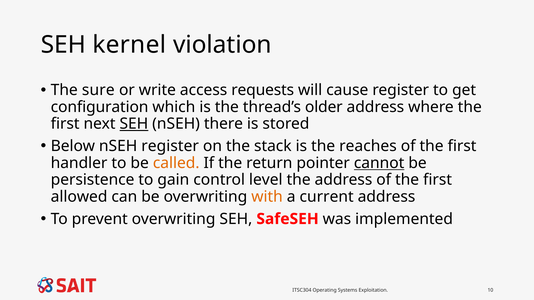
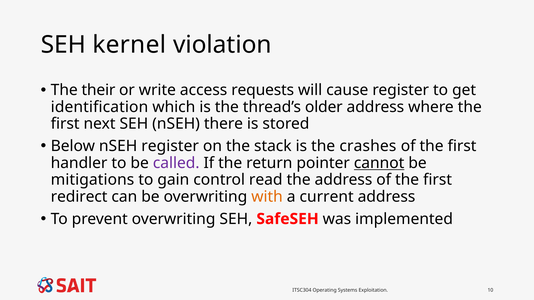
sure: sure -> their (98, 90)
configuration: configuration -> identification (99, 107)
SEH underline: present -> none (134, 124)
reaches: reaches -> crashes (368, 146)
called colour: orange -> purple (176, 163)
persistence: persistence -> mitigations (93, 180)
level: level -> read (266, 180)
allowed: allowed -> redirect (79, 197)
